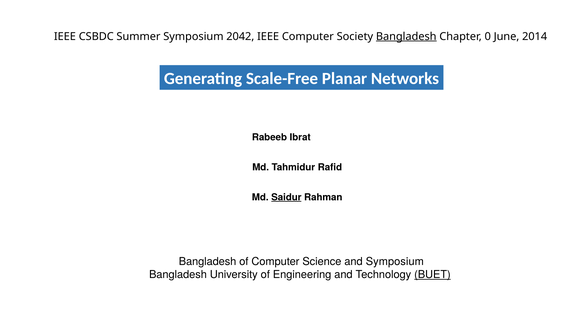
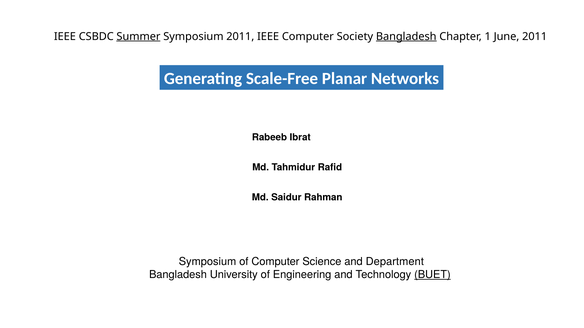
Summer underline: none -> present (138, 36)
Symposium 2042: 2042 -> 2011 (240, 36)
0: 0 -> 1 (488, 36)
June 2014: 2014 -> 2011 (535, 36)
Saidur underline: present -> none (286, 198)
Bangladesh: Bangladesh -> Symposium (208, 262)
and Symposium: Symposium -> Department (395, 262)
